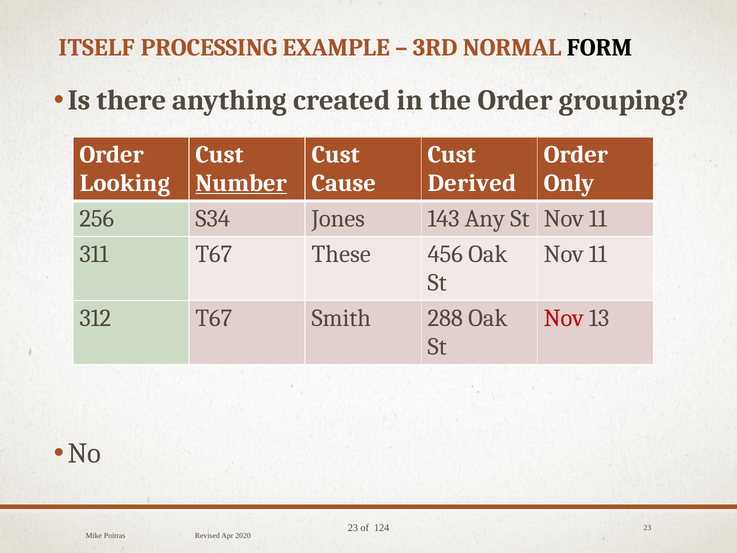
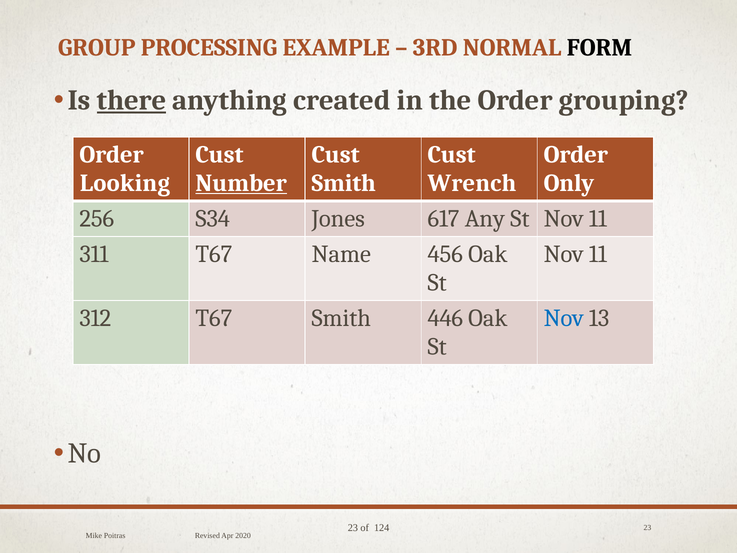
ITSELF: ITSELF -> GROUP (97, 48)
there underline: none -> present (132, 100)
Cause: Cause -> Smith (344, 183)
Derived: Derived -> Wrench (472, 183)
143: 143 -> 617 (443, 219)
These: These -> Name (341, 254)
288: 288 -> 446 (445, 318)
Nov colour: red -> blue (564, 318)
